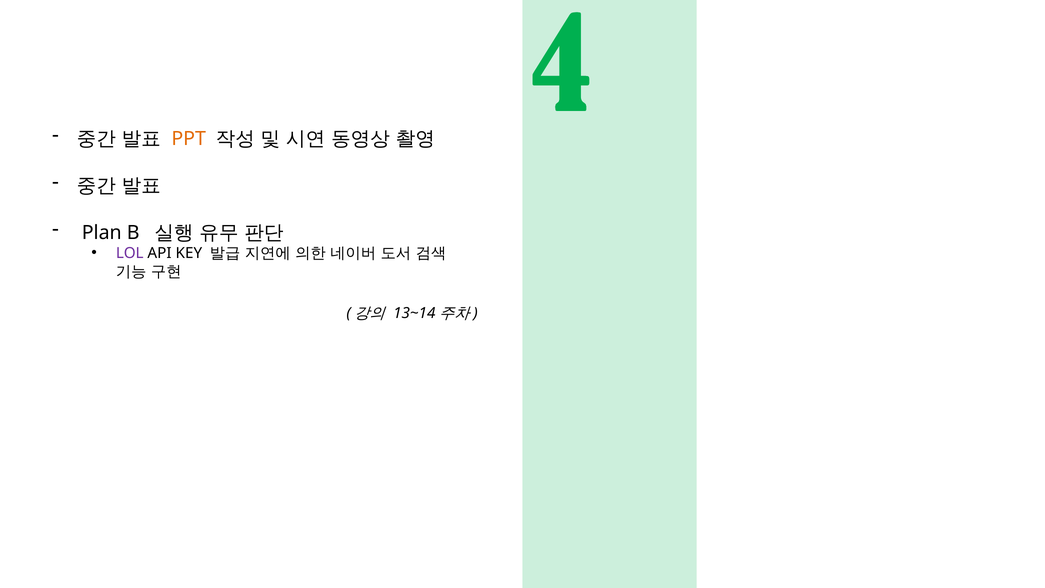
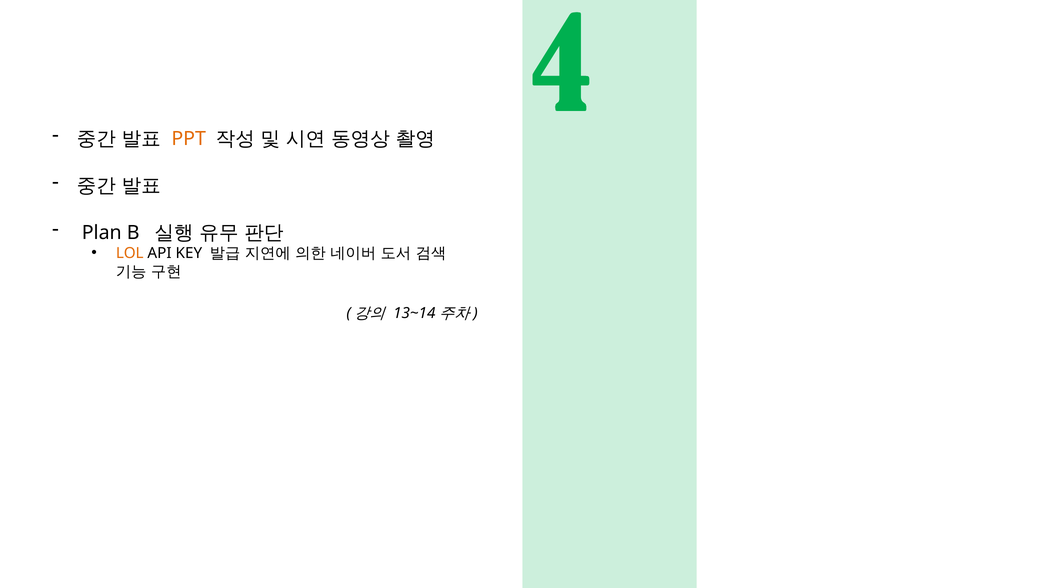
LOL colour: purple -> orange (130, 253)
